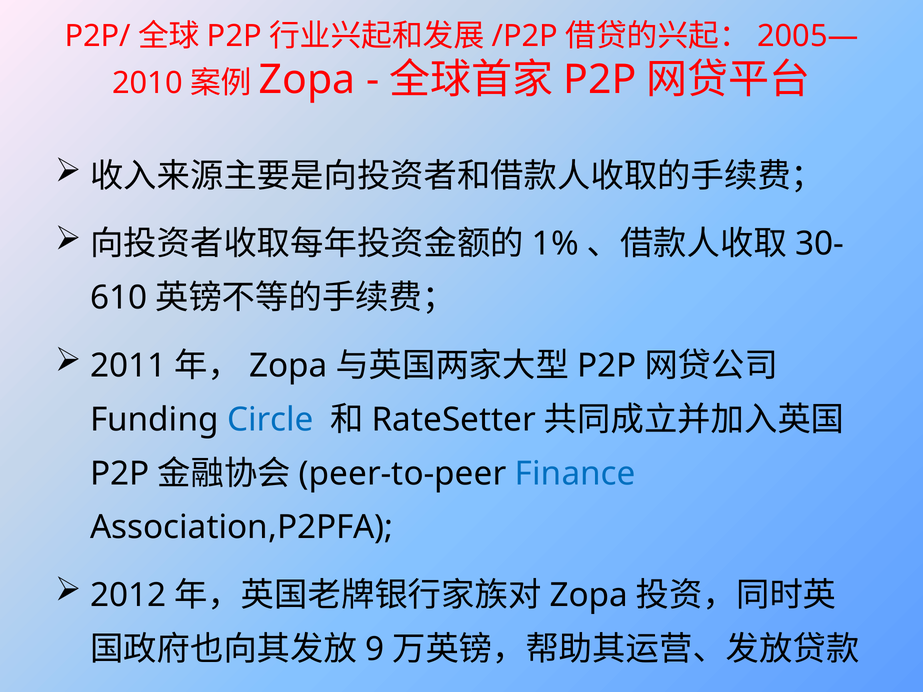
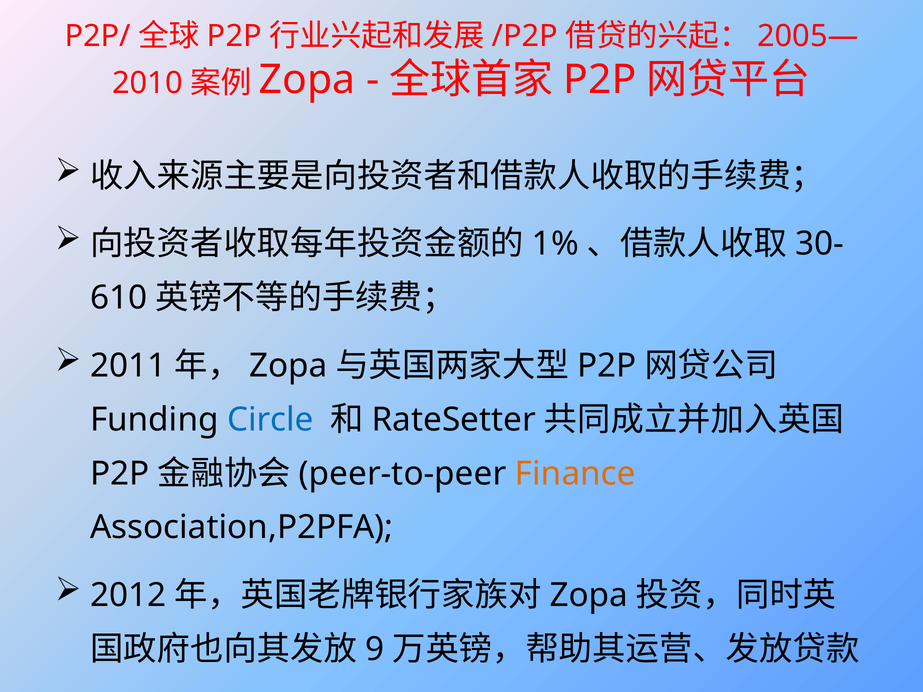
Finance colour: blue -> orange (575, 474)
